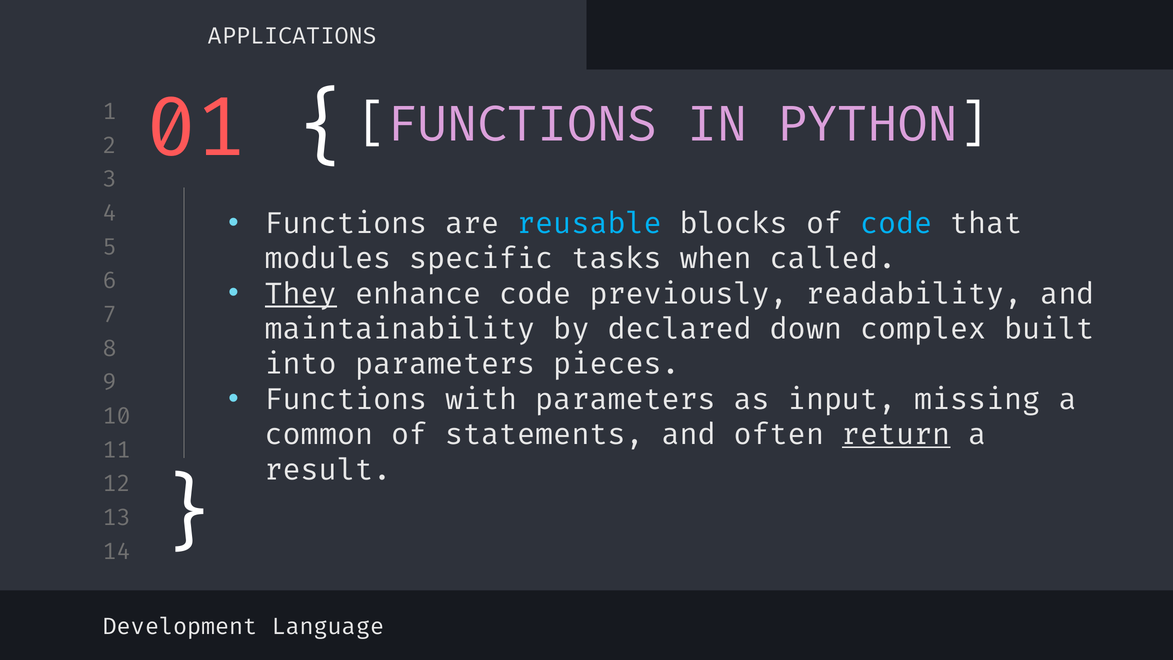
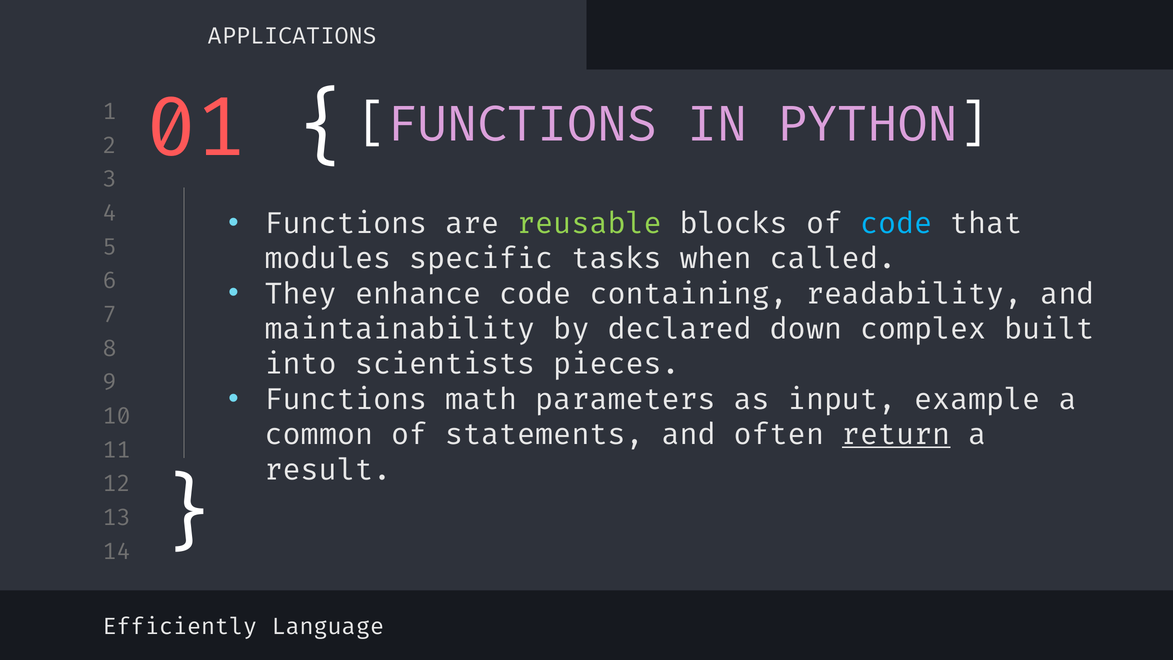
reusable colour: light blue -> light green (590, 223)
They underline: present -> none (301, 294)
previously: previously -> containing (689, 294)
into parameters: parameters -> scientists (445, 364)
with: with -> math (481, 399)
missing: missing -> example (977, 399)
Development: Development -> Efficiently (180, 627)
